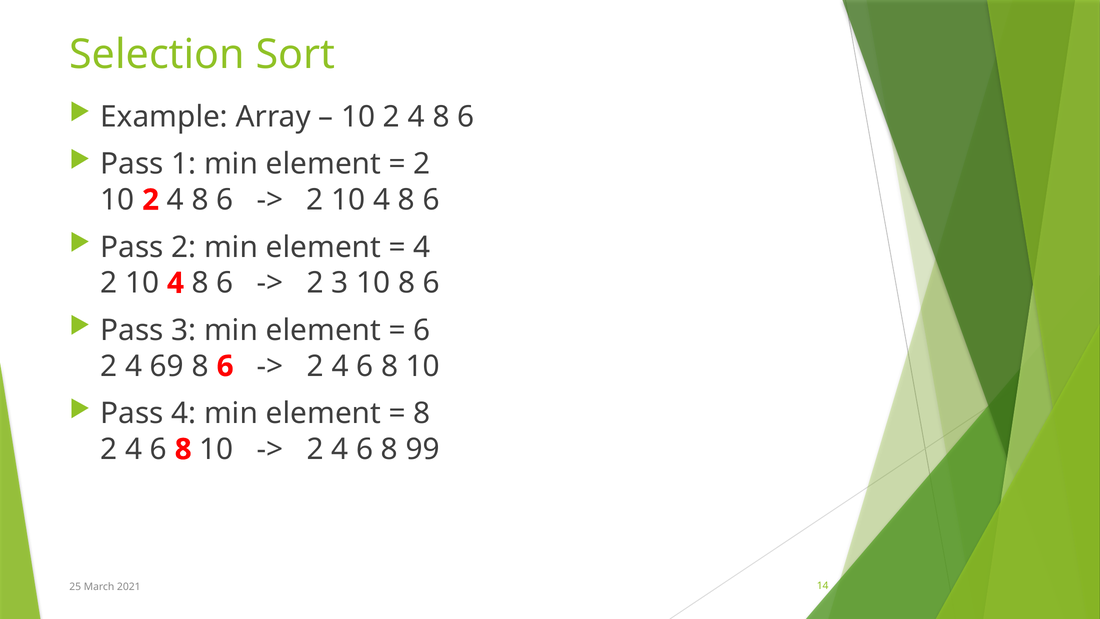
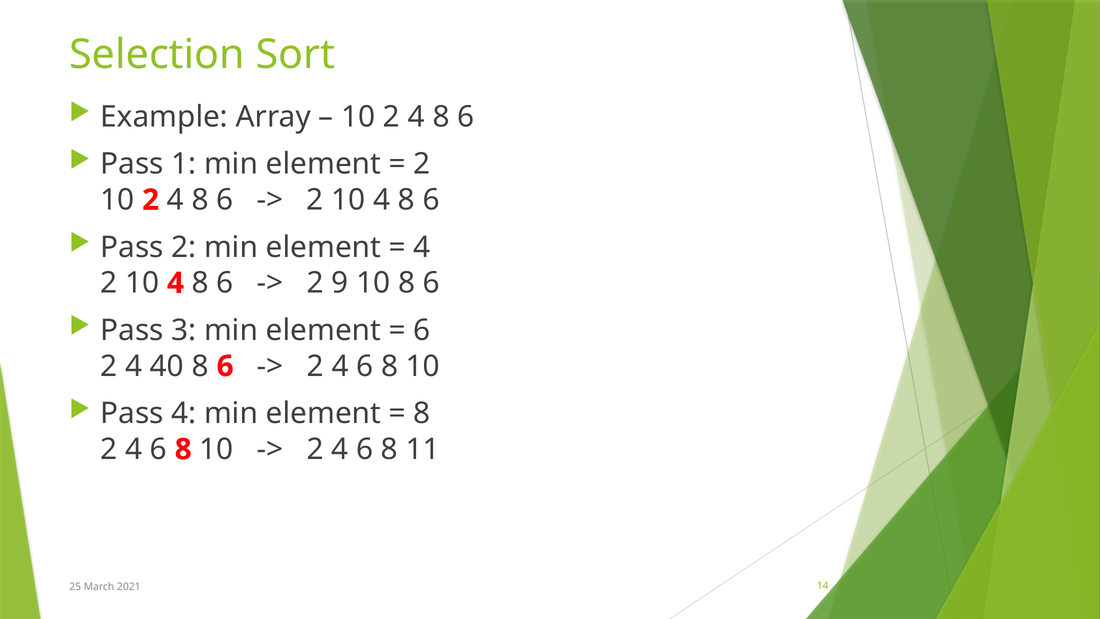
2 3: 3 -> 9 (340, 283)
69: 69 -> 40 (167, 366)
99: 99 -> 11 (423, 449)
